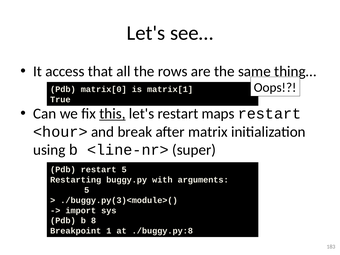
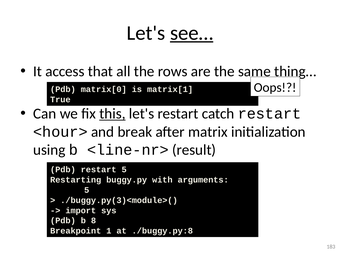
see… underline: none -> present (192, 33)
maps: maps -> catch (218, 114)
super: super -> result (194, 150)
